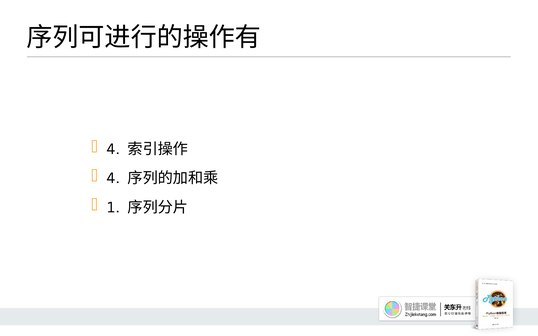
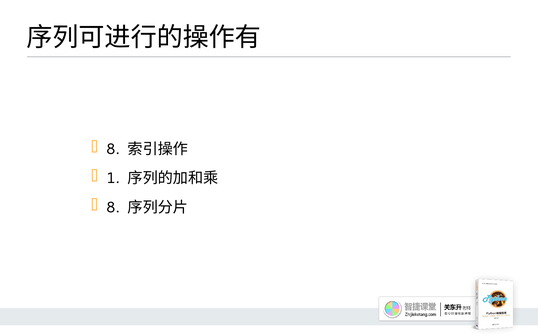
4: 4 -> 8 (113, 149)
4: 4 -> 1 (113, 178)
1: 1 -> 8 (113, 207)
